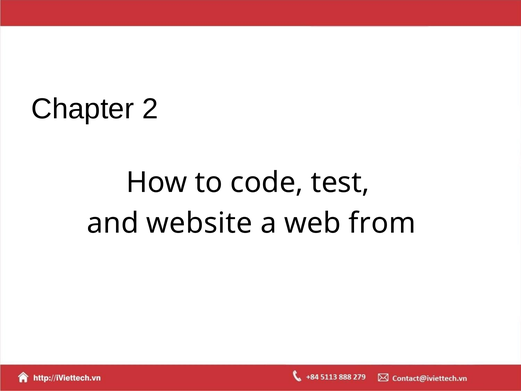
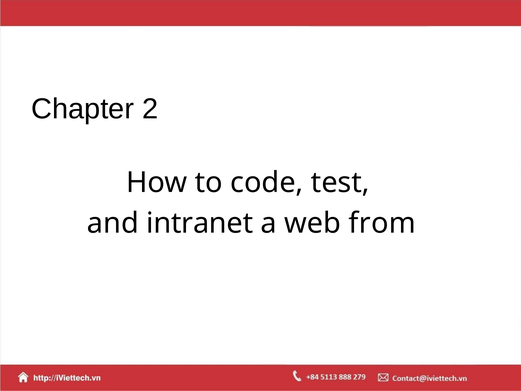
website: website -> intranet (200, 223)
